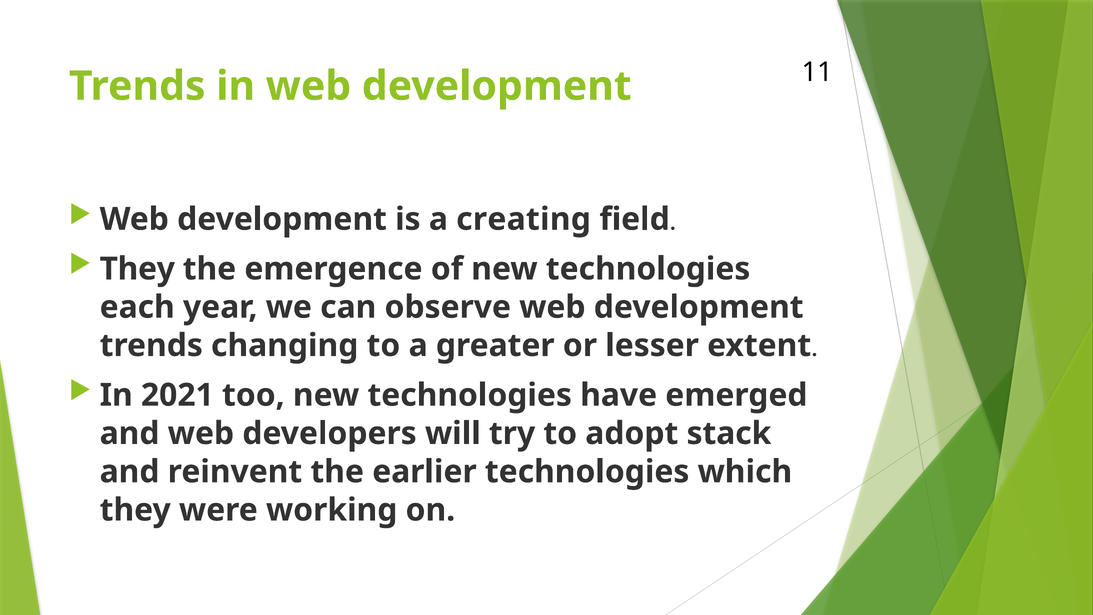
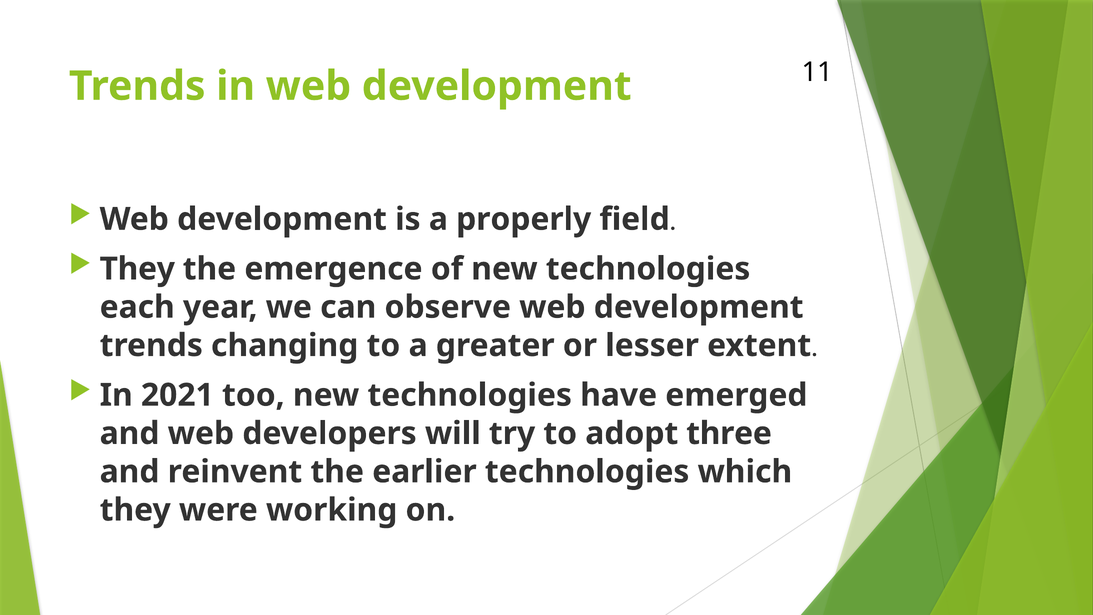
creating: creating -> properly (524, 219)
stack: stack -> three (729, 433)
